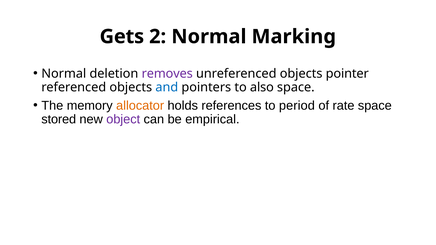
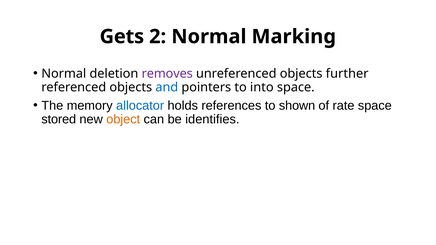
pointer: pointer -> further (347, 74)
also: also -> into (262, 87)
allocator colour: orange -> blue (140, 106)
period: period -> shown (297, 106)
object colour: purple -> orange (123, 119)
empirical: empirical -> identifies (212, 119)
